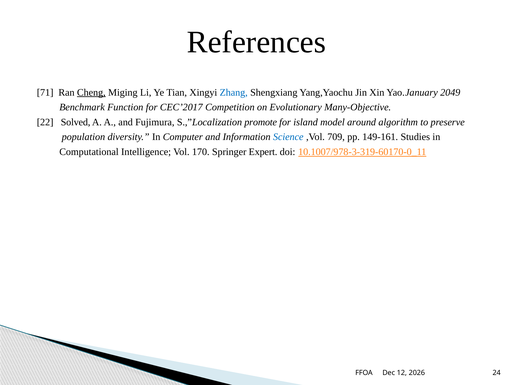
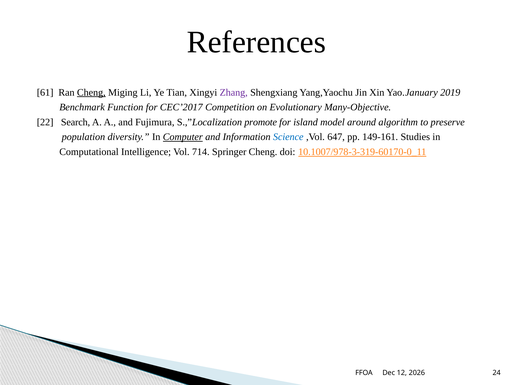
71: 71 -> 61 (45, 92)
Zhang colour: blue -> purple (234, 92)
2049: 2049 -> 2019 (450, 92)
Solved: Solved -> Search (76, 122)
Computer underline: none -> present (183, 137)
709: 709 -> 647 (336, 137)
170: 170 -> 714 (201, 152)
Springer Expert: Expert -> Cheng (263, 152)
